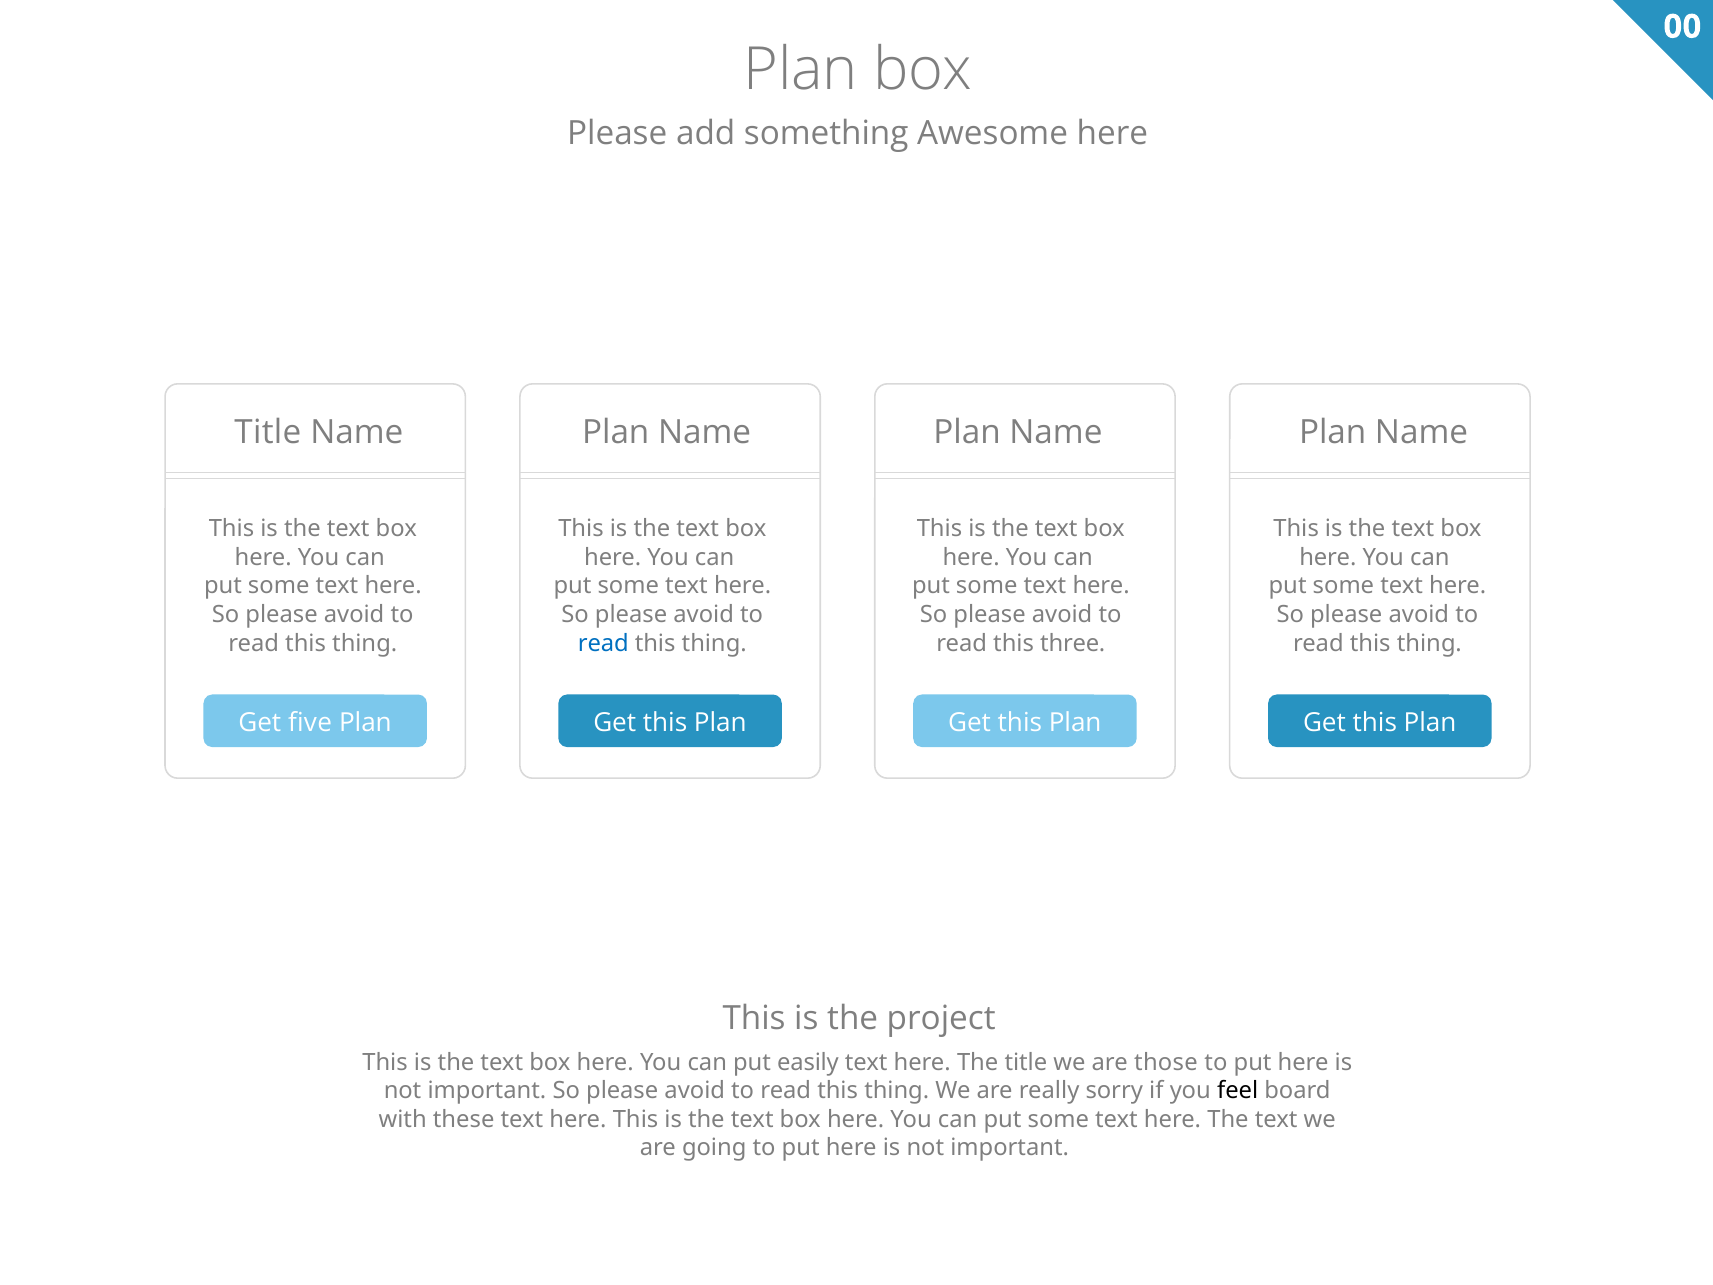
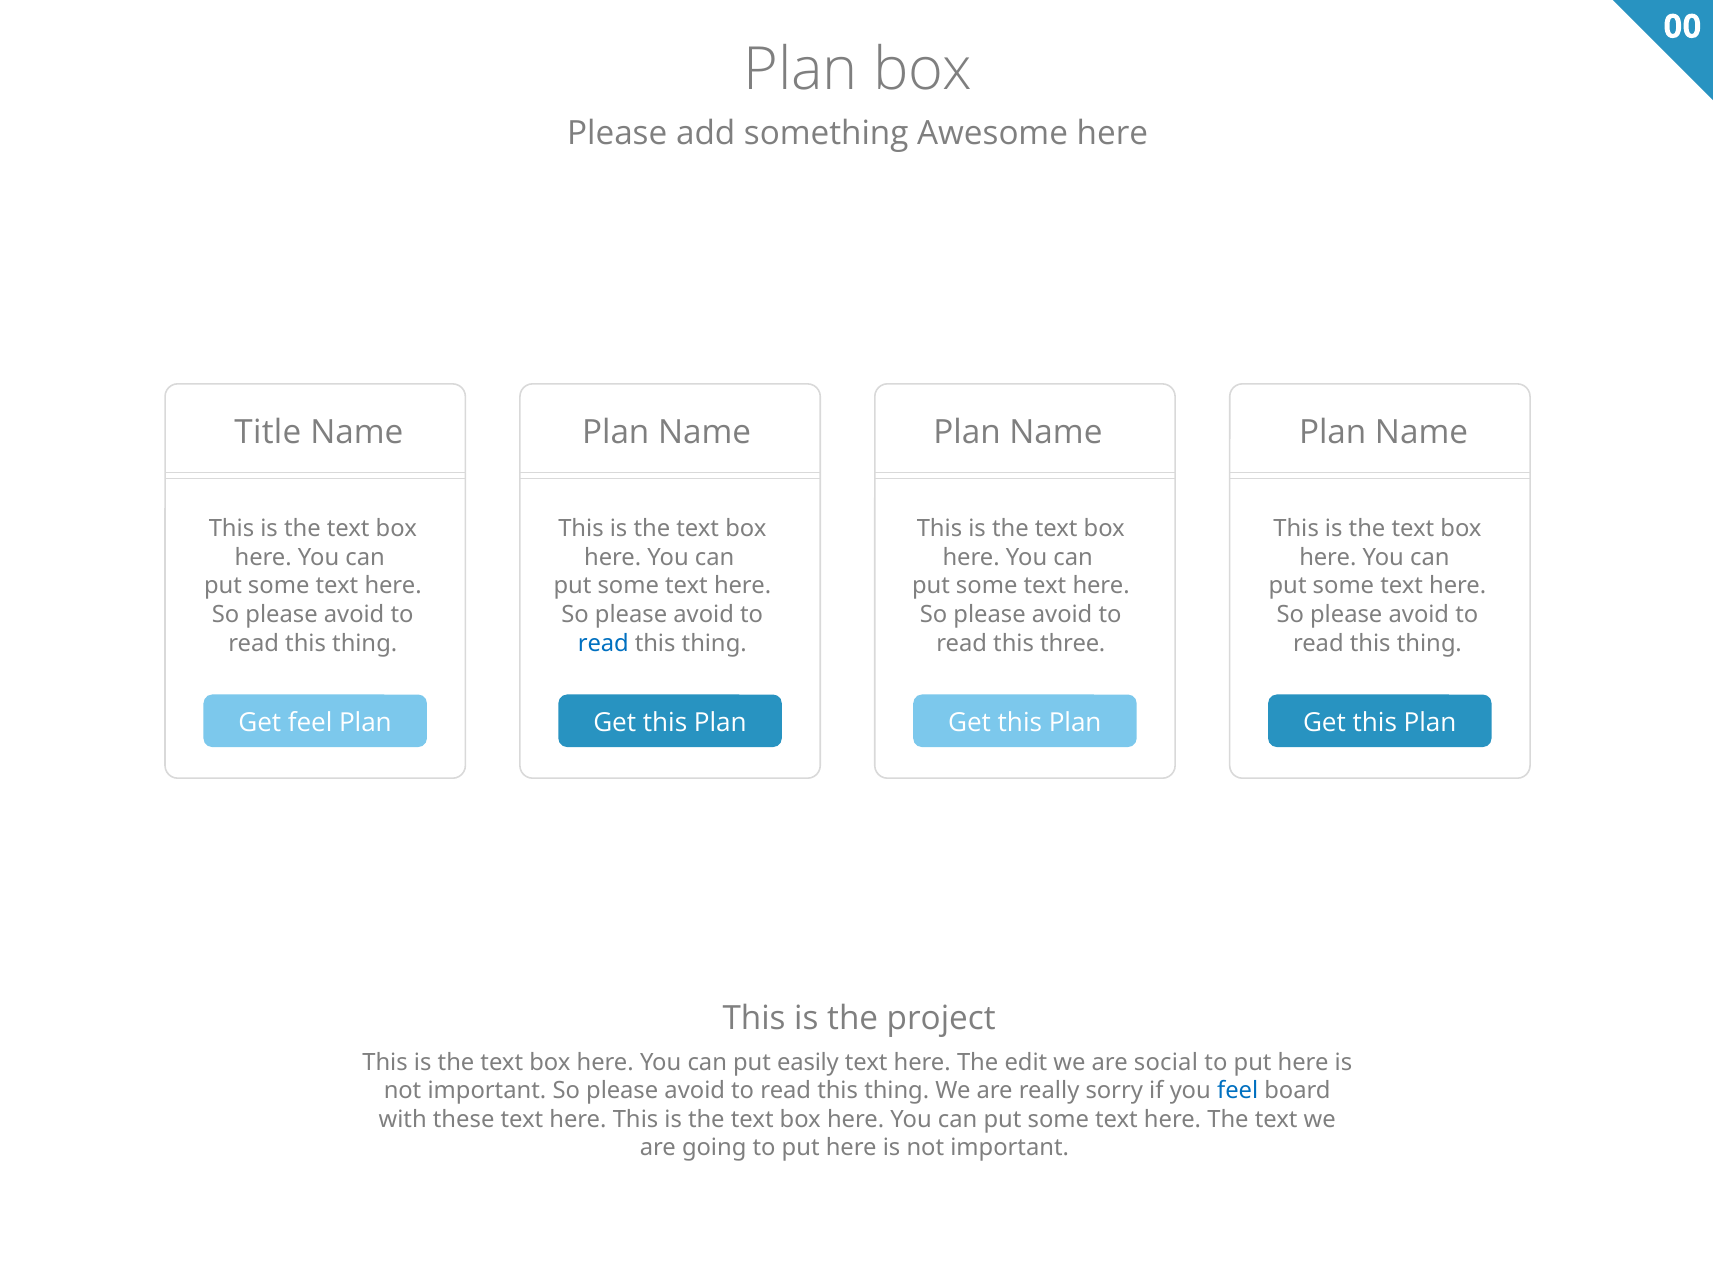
Get five: five -> feel (310, 722)
The title: title -> edit (1026, 1062)
those: those -> social (1166, 1062)
feel colour: black -> blue (1238, 1091)
